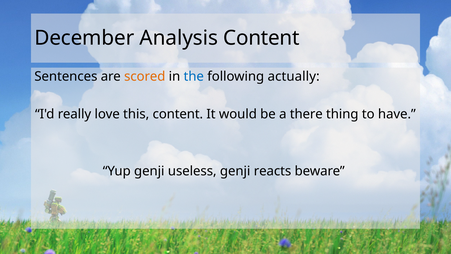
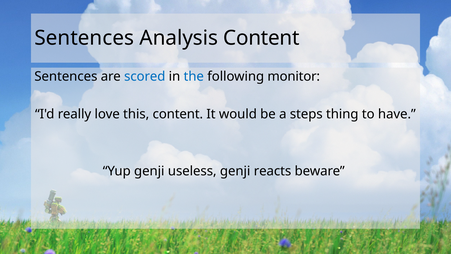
December: December -> Sentences (84, 38)
scored colour: orange -> blue (145, 76)
actually: actually -> monitor (294, 76)
there: there -> steps (306, 114)
